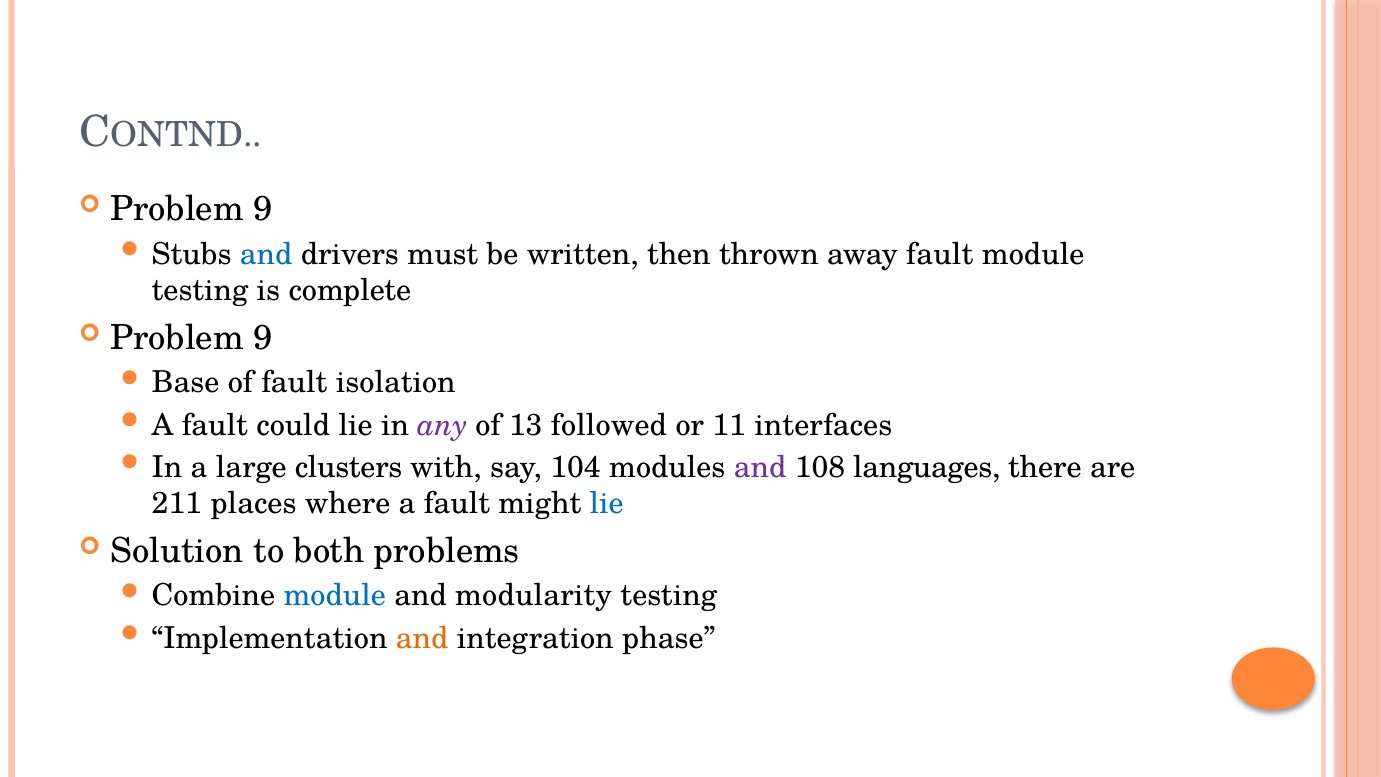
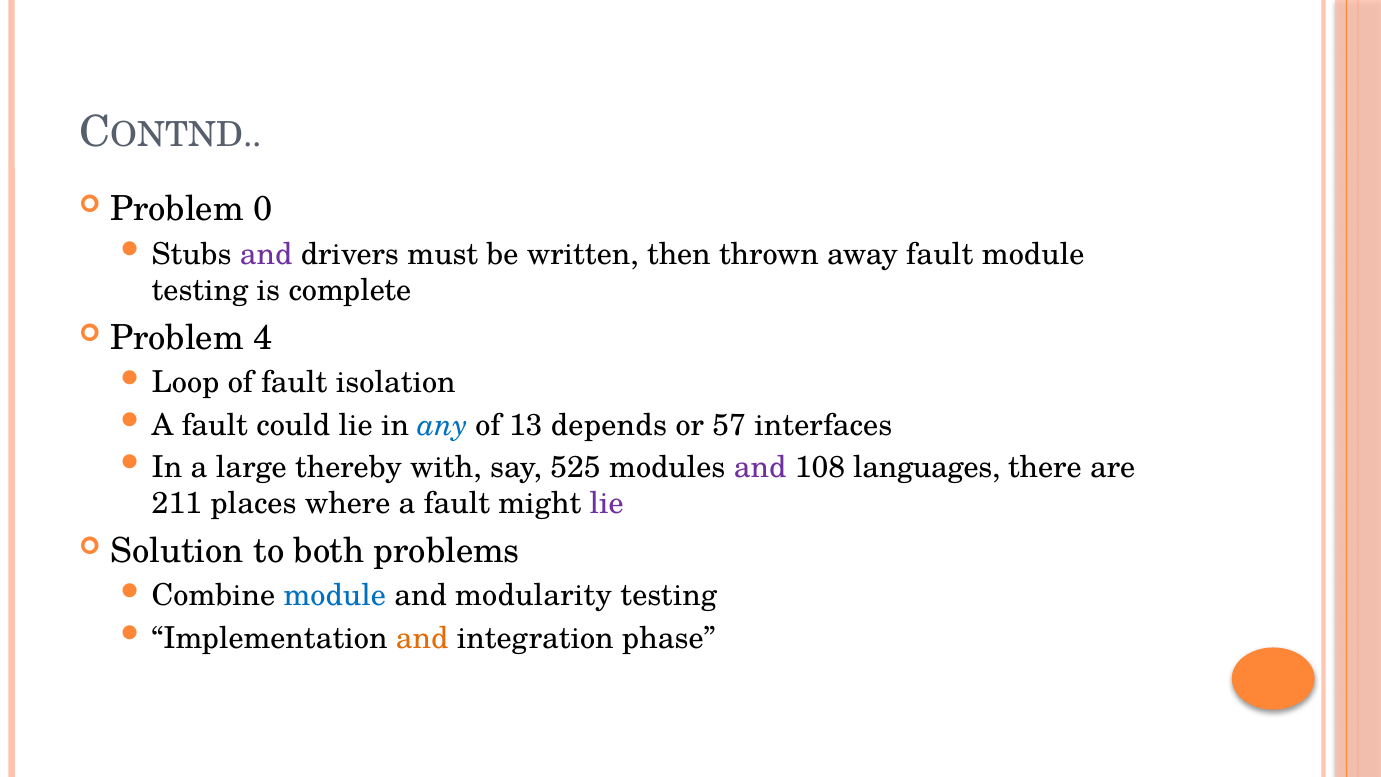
9: 9 -> 0 (263, 209)
and colour: blue -> purple (266, 254)
9: 9 -> 4 (263, 338)
Base: Base -> Loop (186, 383)
any colour: purple -> blue (443, 425)
followed: followed -> depends (609, 425)
11: 11 -> 57 (729, 425)
clusters: clusters -> thereby (348, 467)
104: 104 -> 525 (576, 467)
lie colour: blue -> purple (607, 503)
